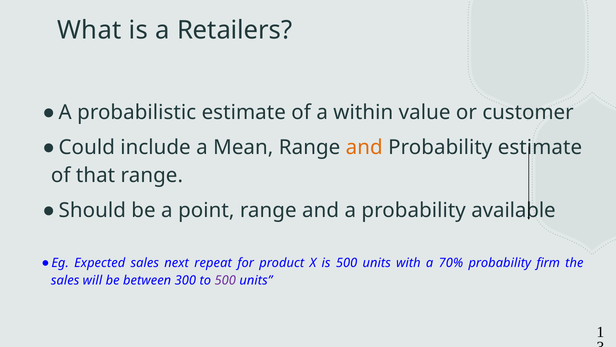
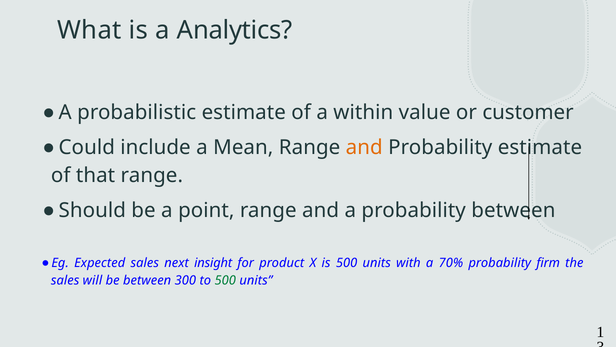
Retailers: Retailers -> Analytics (235, 30)
probability available: available -> between (513, 210)
repeat: repeat -> insight (213, 262)
500 colour: purple -> green (225, 280)
